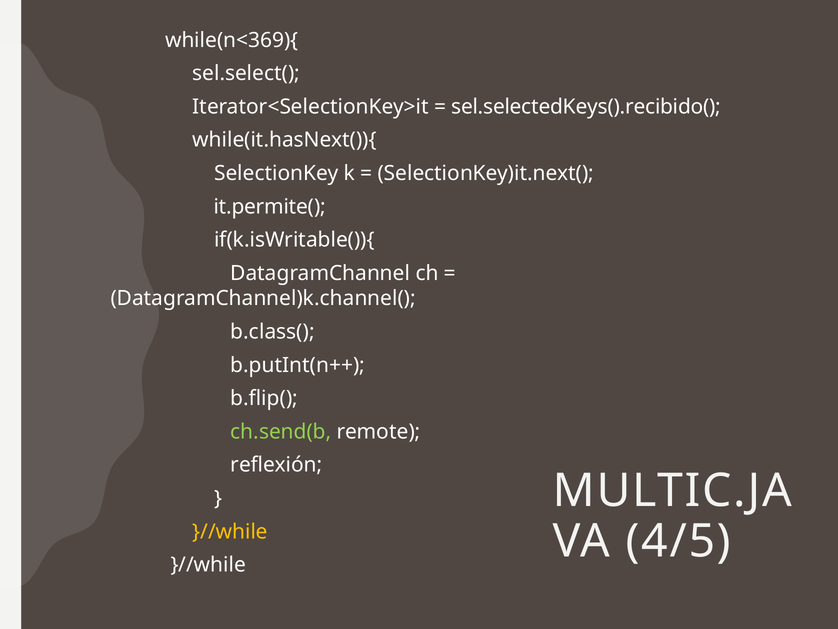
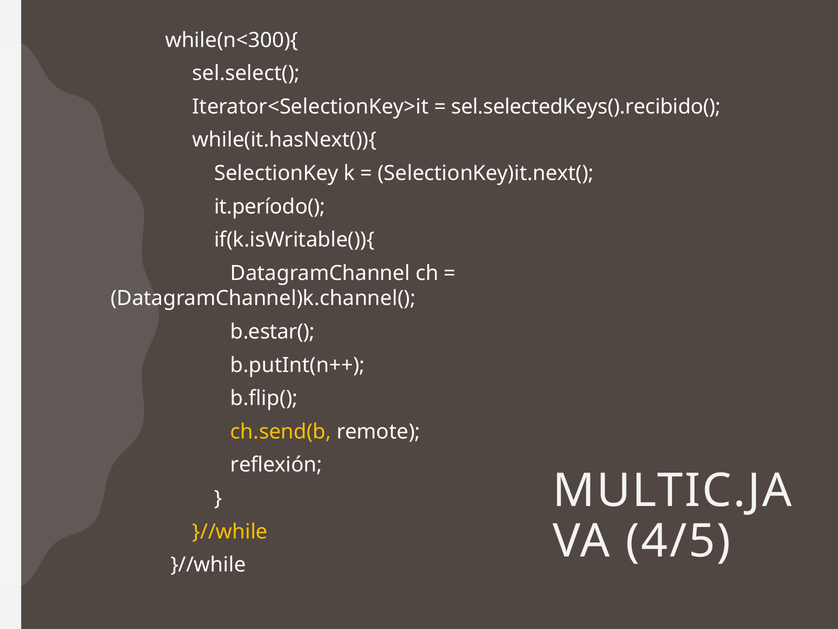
while(n<369){: while(n<369){ -> while(n<300){ (232, 40)
it.permite(: it.permite( -> it.período( (270, 207)
b.class(: b.class( -> b.estar( (273, 332)
ch.send(b colour: light green -> yellow (281, 431)
